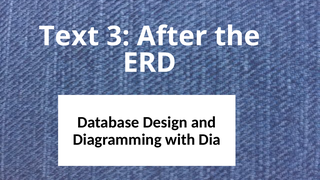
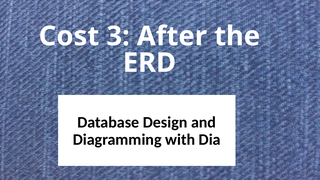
Text: Text -> Cost (69, 36)
